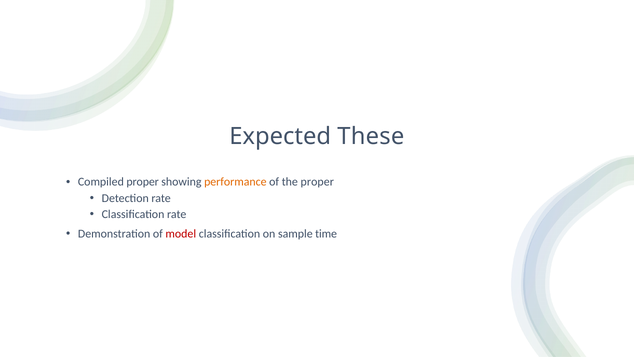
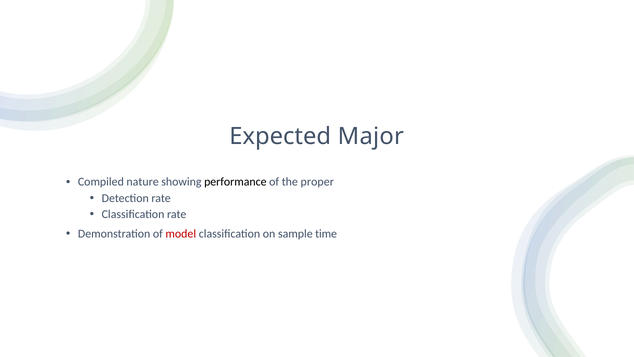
These: These -> Major (371, 136)
Compiled proper: proper -> nature (143, 182)
performance colour: orange -> black (235, 182)
